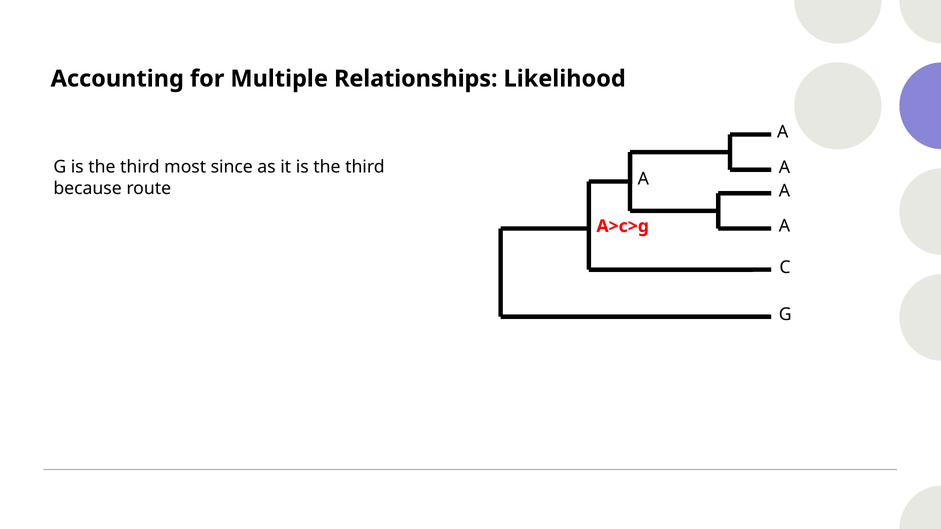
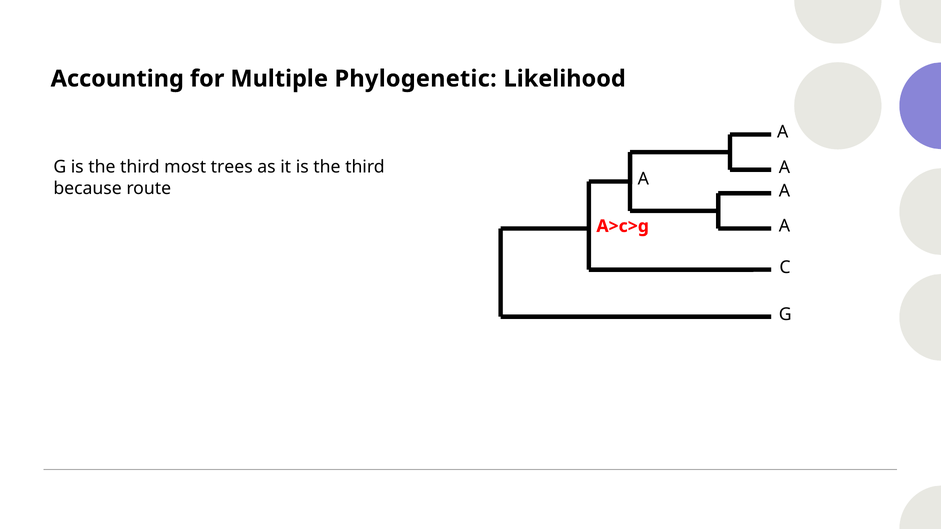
Relationships: Relationships -> Phylogenetic (416, 79)
since: since -> trees (232, 167)
